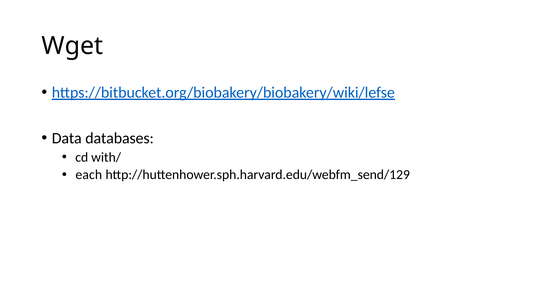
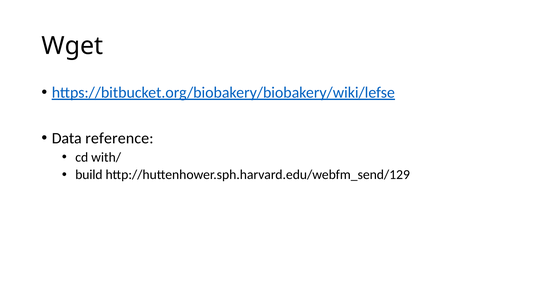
databases: databases -> reference (119, 138)
each: each -> build (89, 174)
